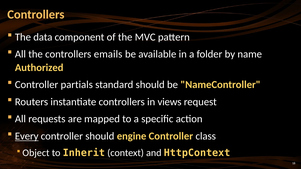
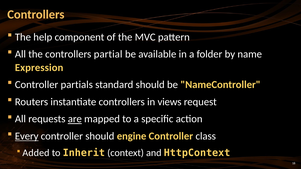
data: data -> help (43, 37)
emails: emails -> partial (108, 54)
Authorized: Authorized -> Expression (39, 68)
are underline: none -> present (75, 119)
Object: Object -> Added (36, 153)
